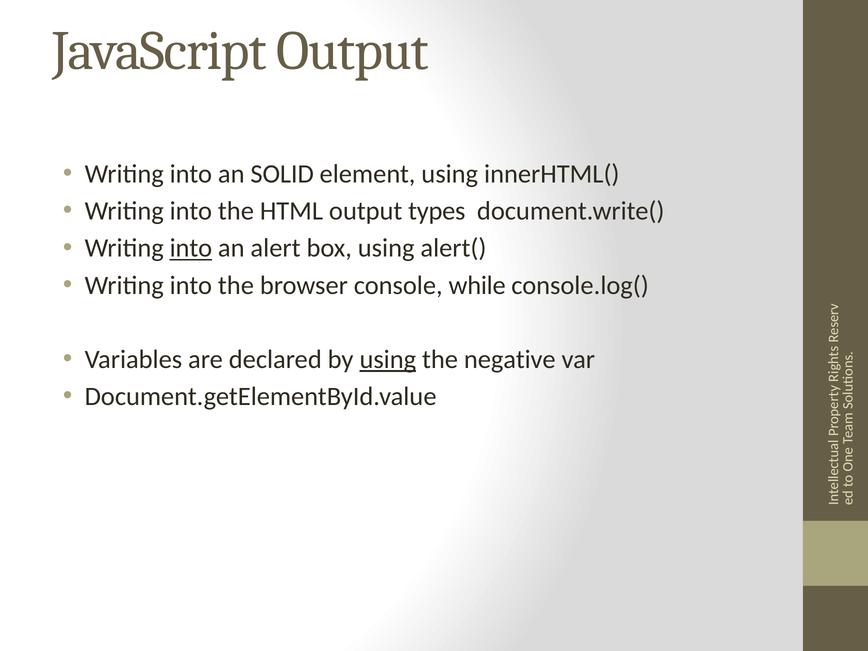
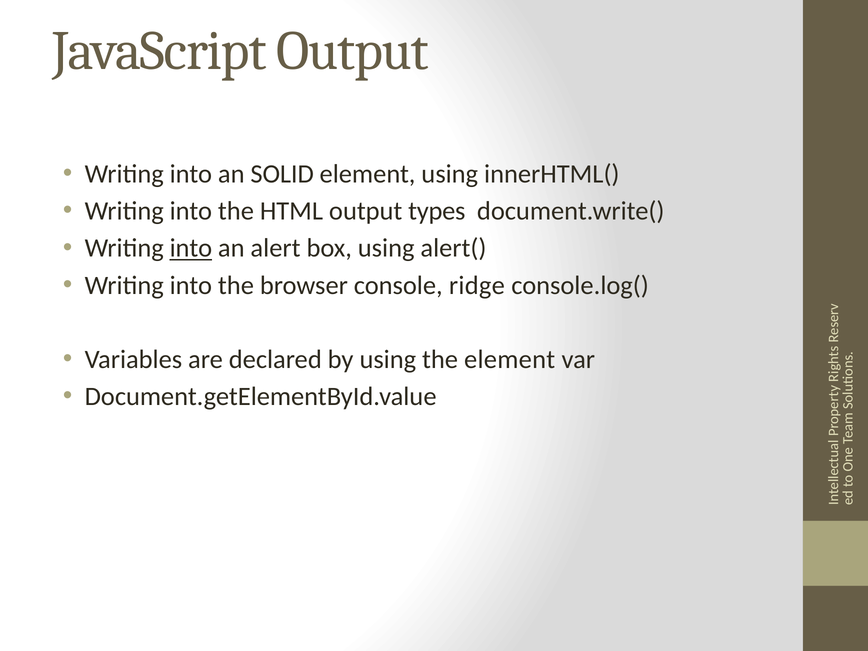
while: while -> ridge (477, 285)
using underline: present -> none (388, 360)
the negative: negative -> element (510, 360)
